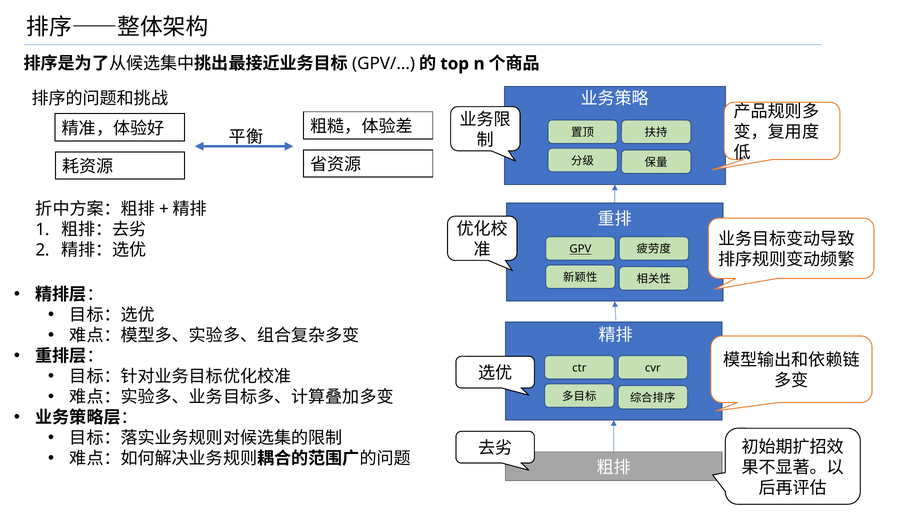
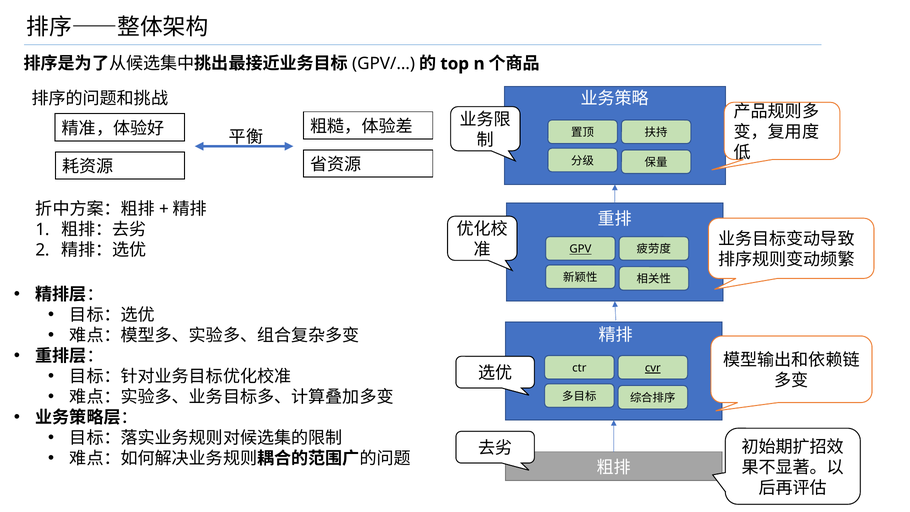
cvr underline: none -> present (653, 368)
